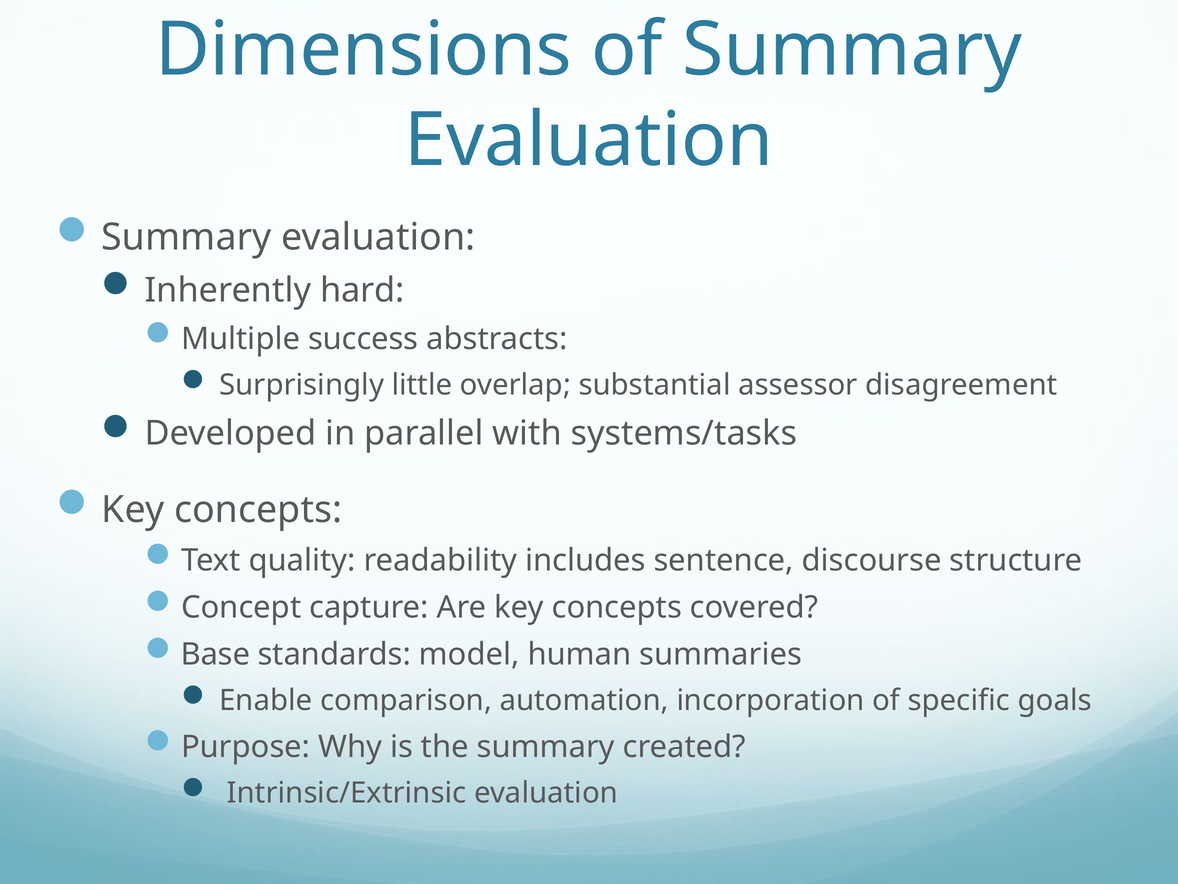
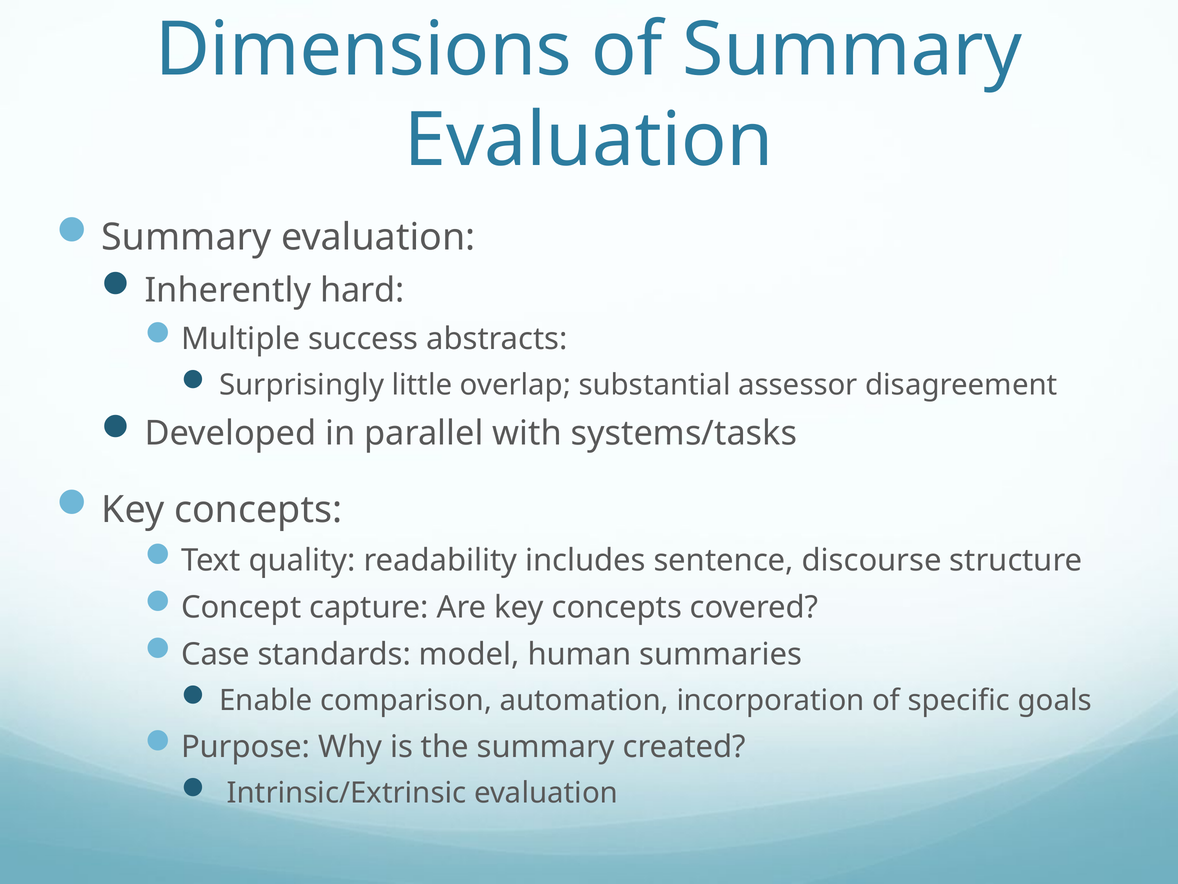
Base: Base -> Case (215, 654)
